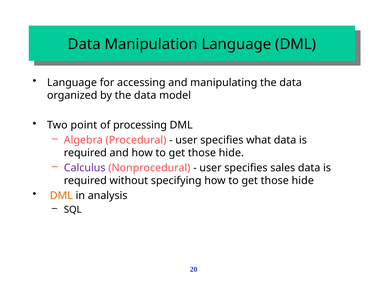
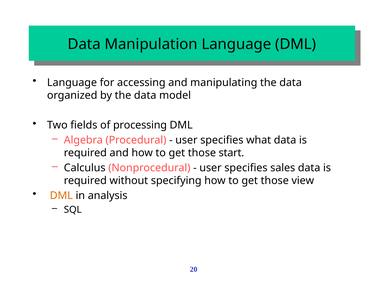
point: point -> fields (84, 125)
hide: hide -> start (231, 153)
Calculus colour: purple -> black (85, 168)
hide: hide -> view (303, 181)
